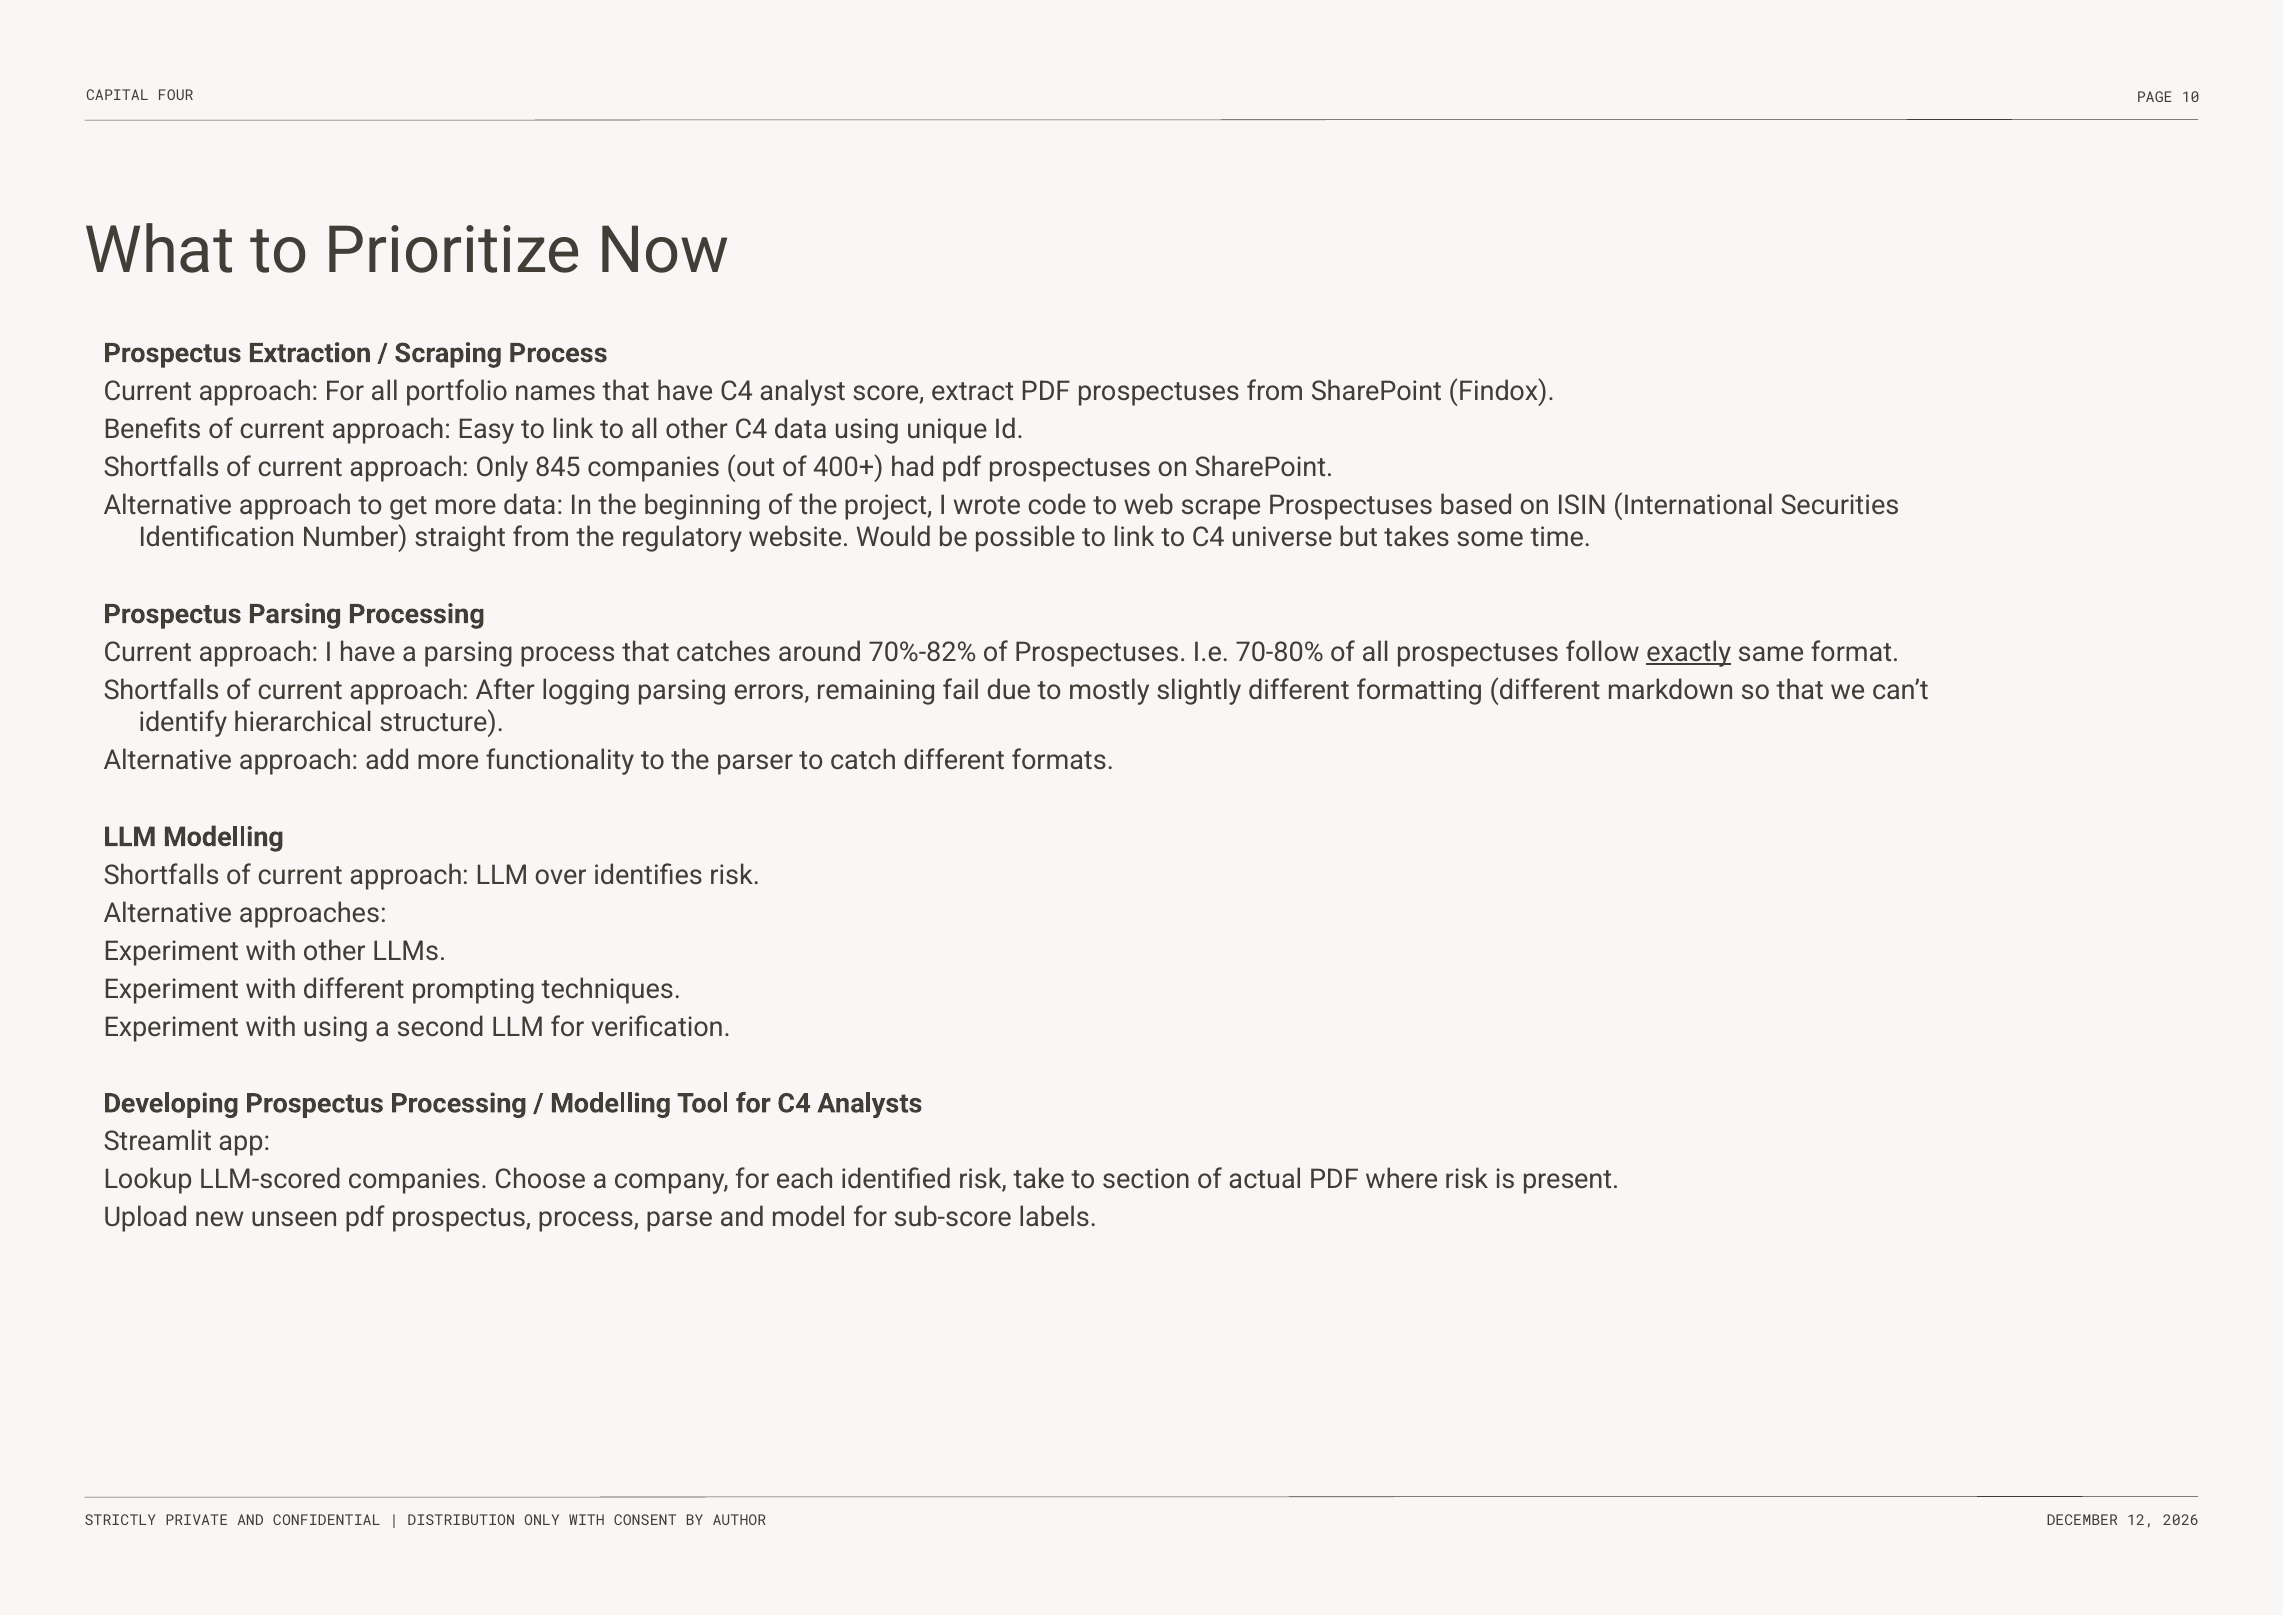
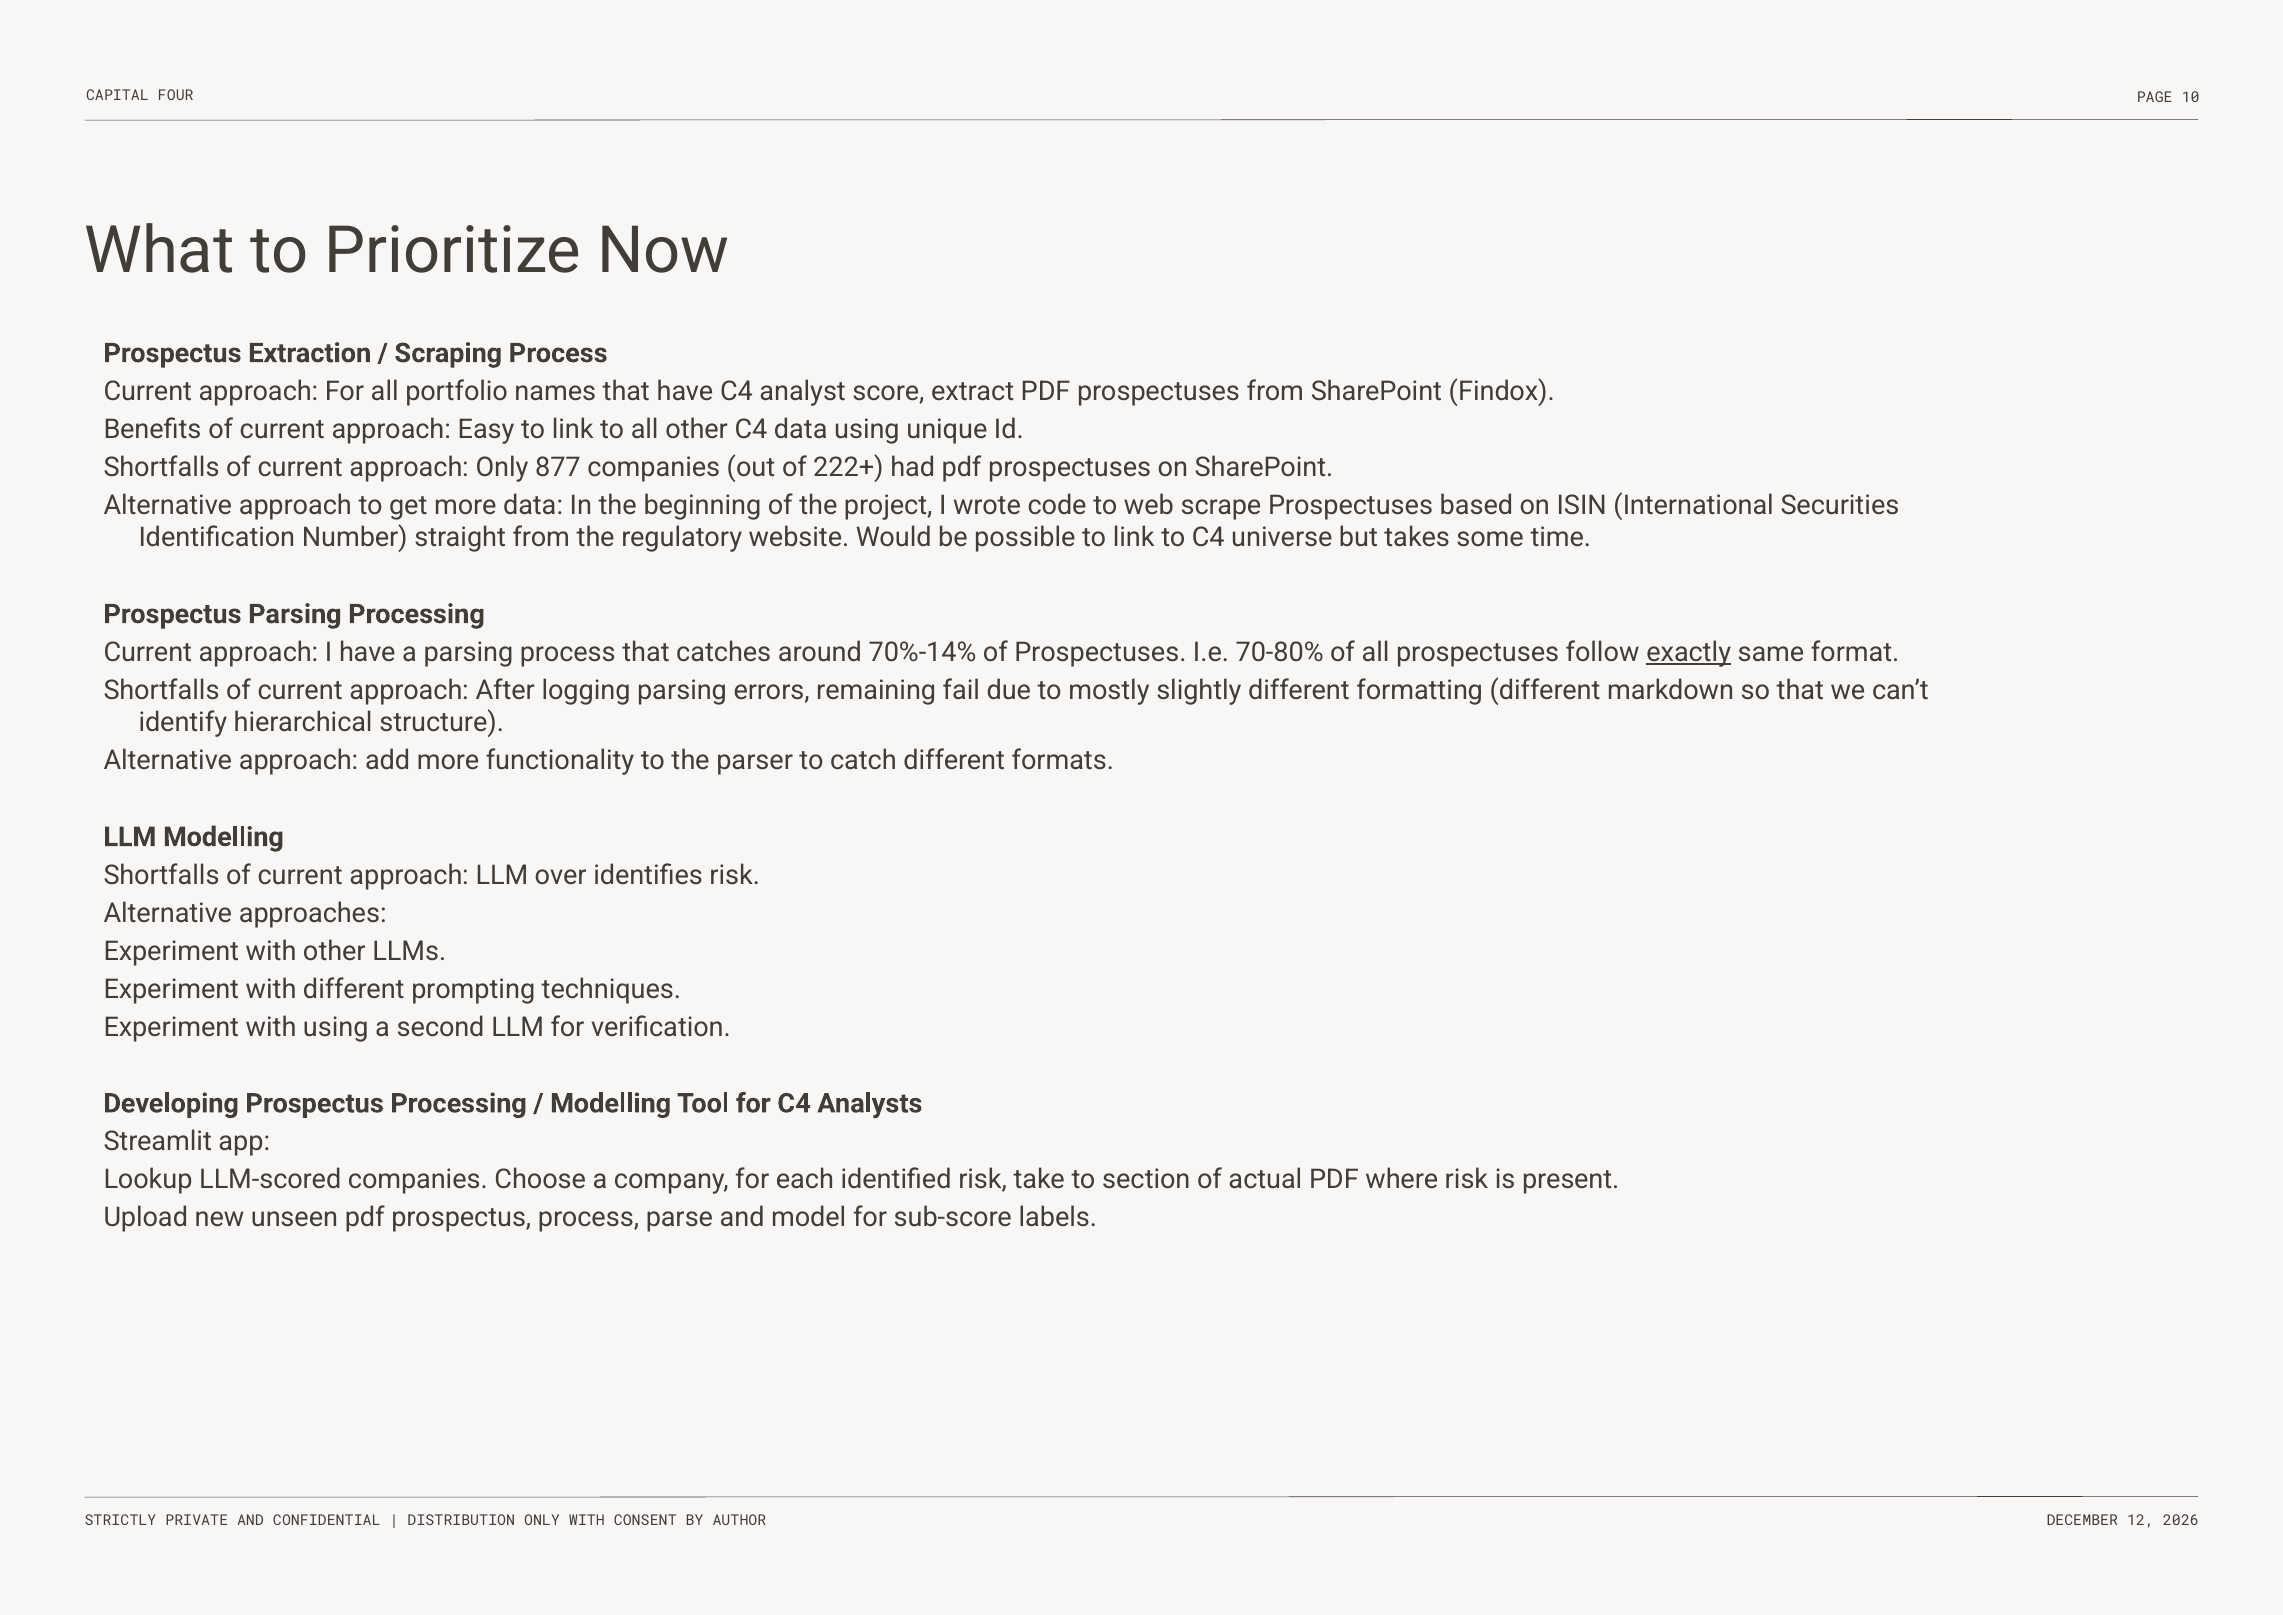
845: 845 -> 877 (558, 467)
400+: 400+ -> 222+ (848, 467)
70%-82%: 70%-82% -> 70%-14% (923, 652)
